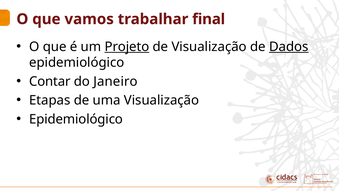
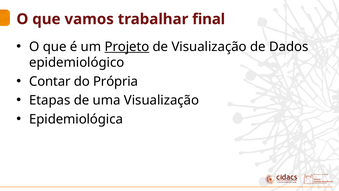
Dados underline: present -> none (289, 47)
Janeiro: Janeiro -> Própria (116, 81)
Epidemiológico: Epidemiológico -> Epidemiológica (76, 119)
